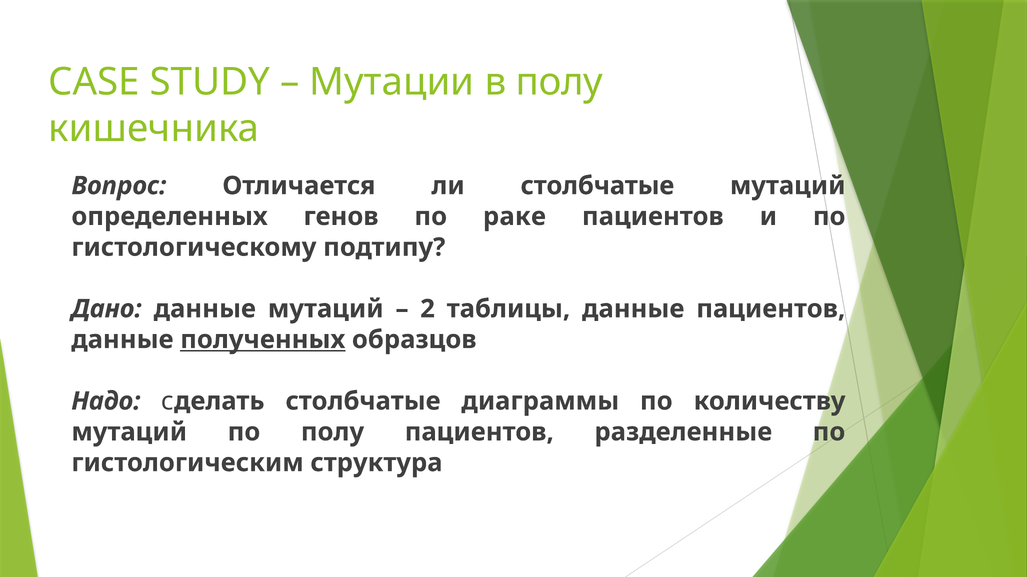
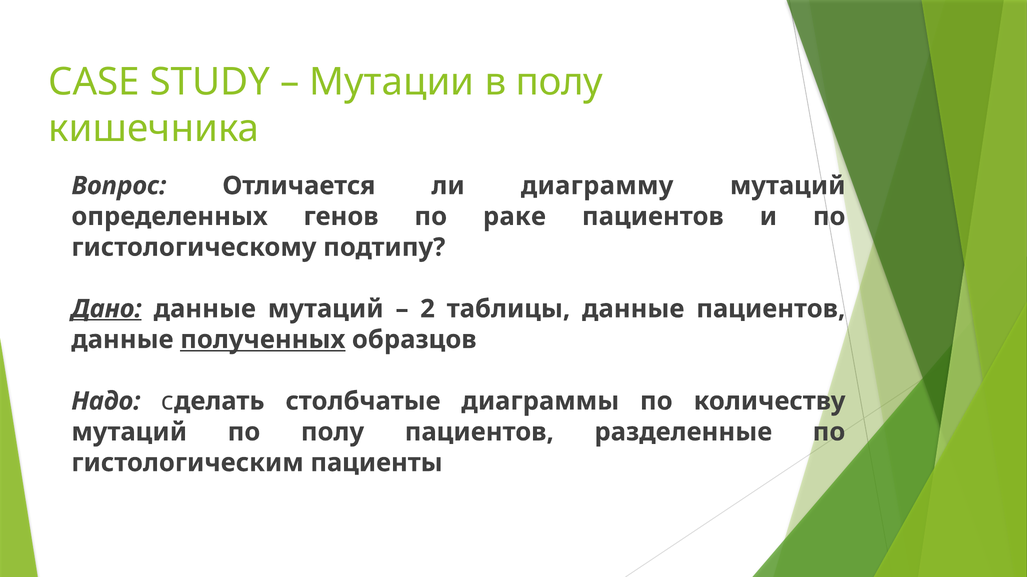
ли столбчатые: столбчатые -> диаграмму (597, 186)
Дано underline: none -> present (107, 309)
структура: структура -> пациенты (376, 463)
